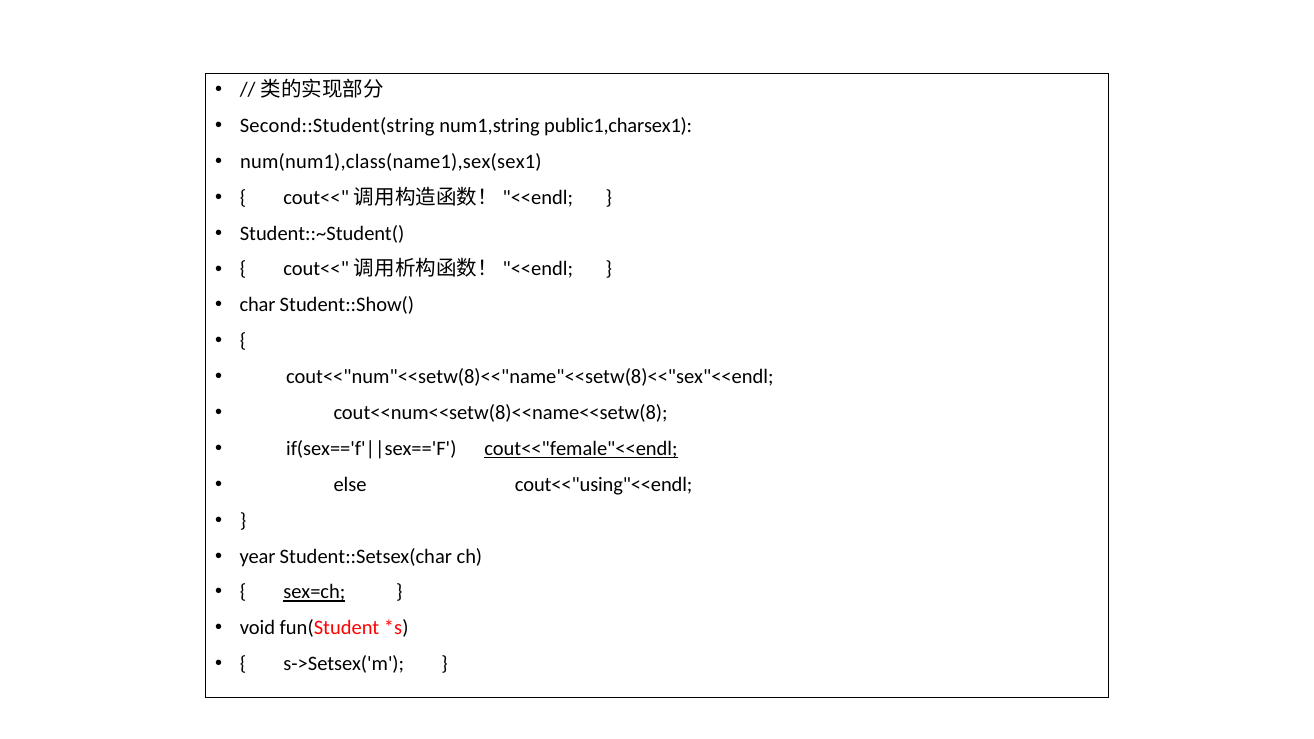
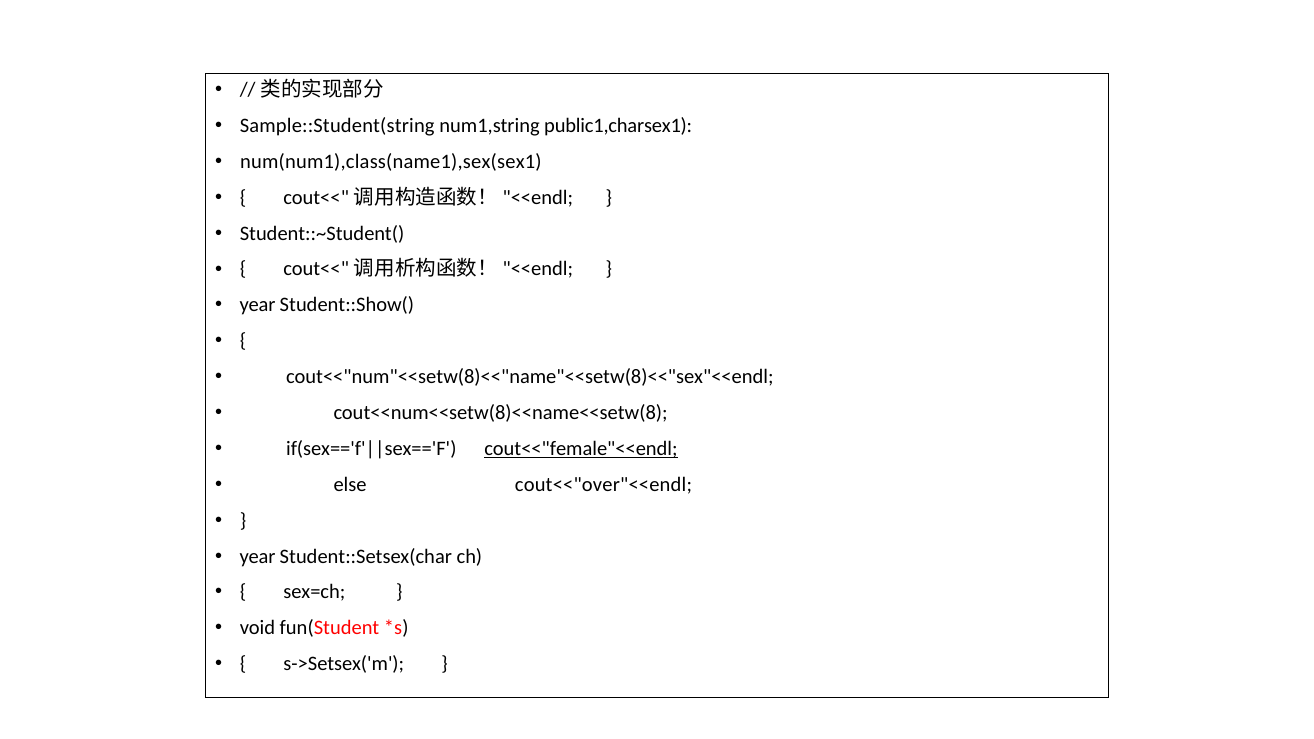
Second::Student(string: Second::Student(string -> Sample::Student(string (337, 126)
char: char -> year (258, 305)
cout<<"using"<<endl: cout<<"using"<<endl -> cout<<"over"<<endl (603, 485)
sex=ch underline: present -> none (314, 592)
